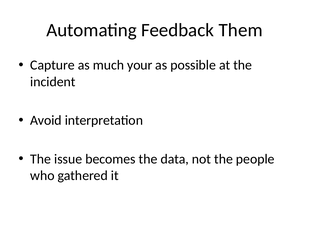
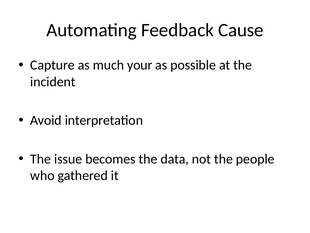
Them: Them -> Cause (241, 30)
